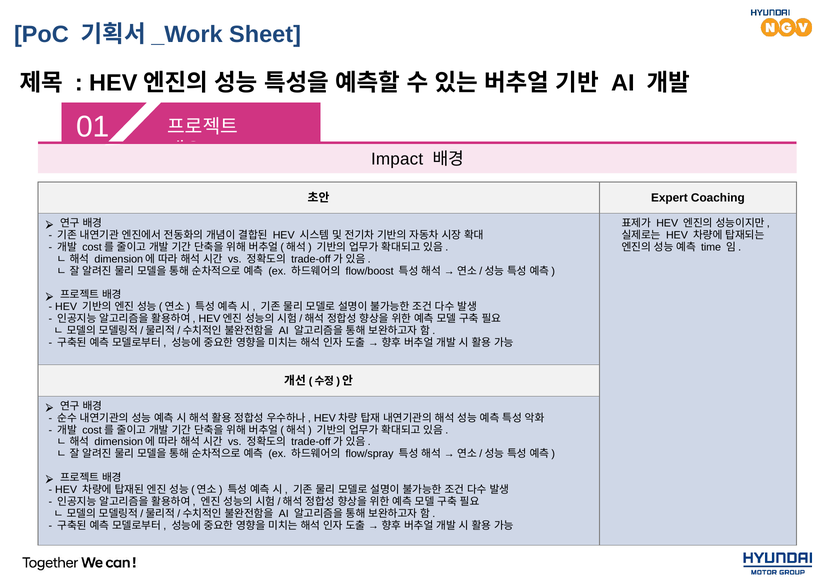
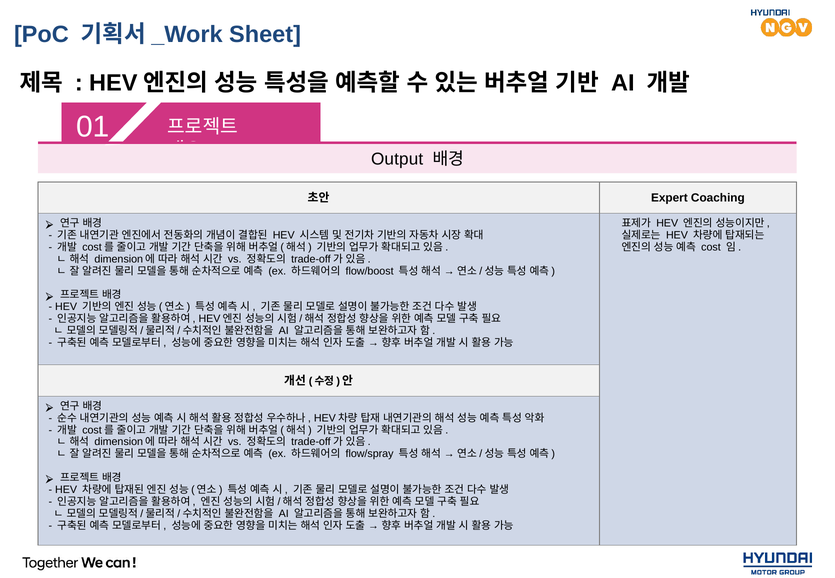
Impact: Impact -> Output (397, 159)
time: time -> cost (711, 247)
